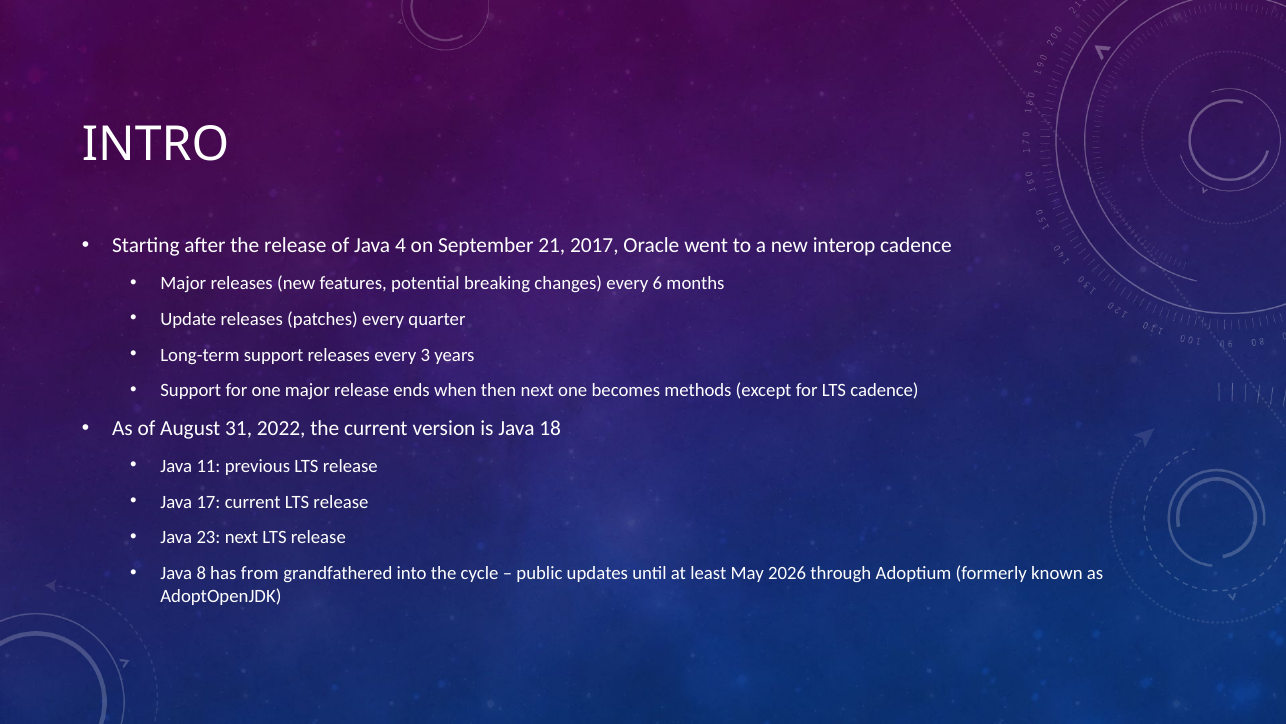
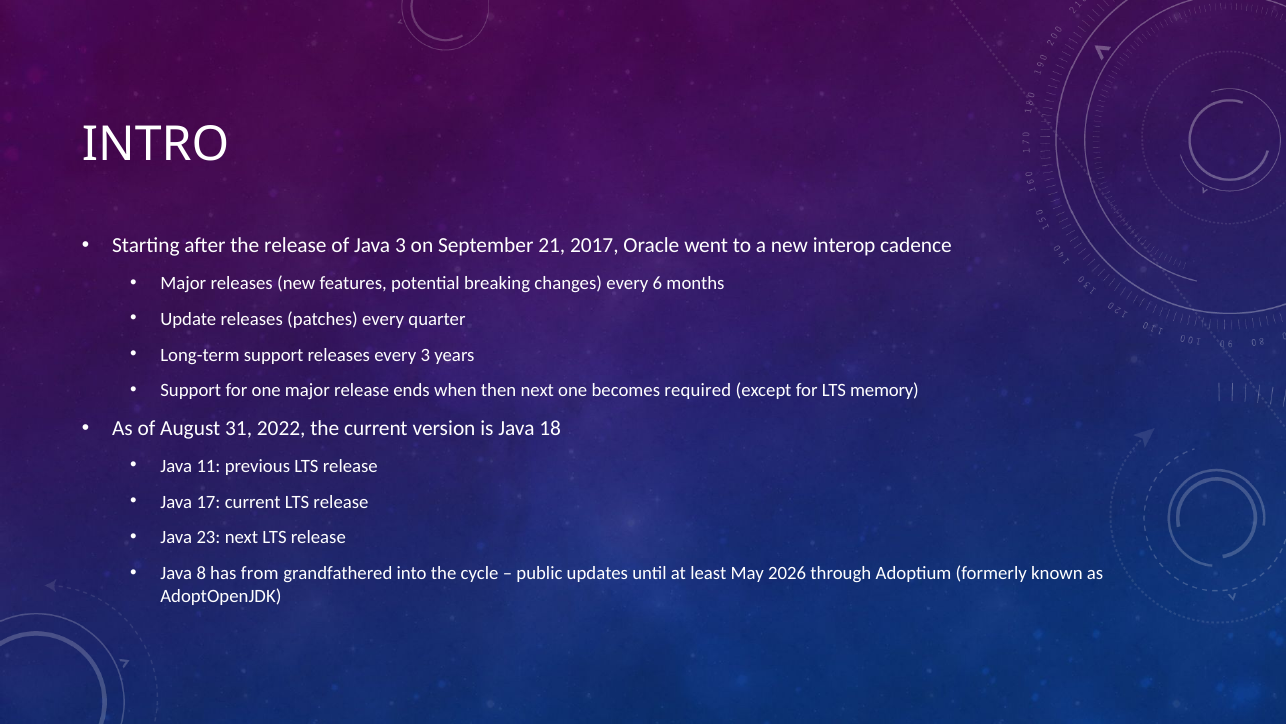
Java 4: 4 -> 3 (400, 245)
methods: methods -> required (698, 390)
LTS cadence: cadence -> memory (884, 390)
